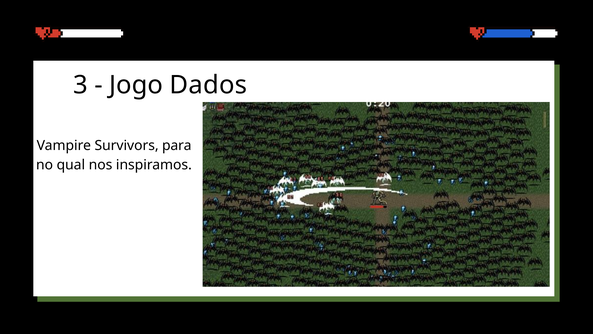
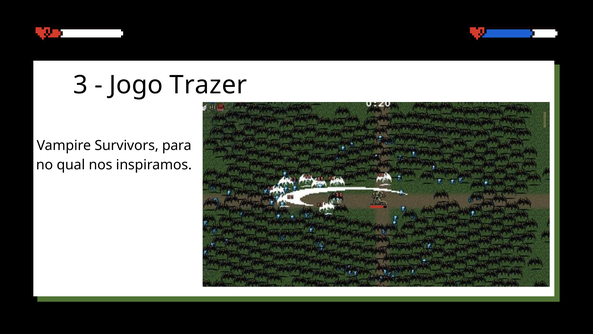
Dados: Dados -> Trazer (208, 85)
